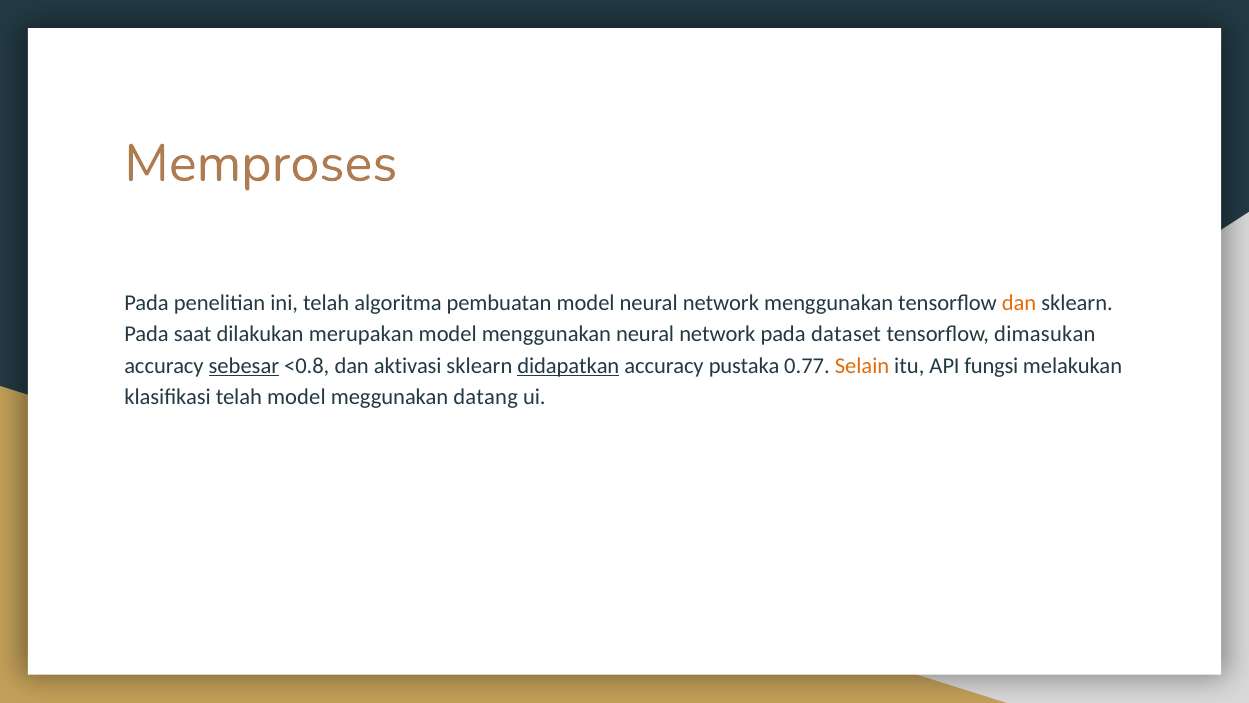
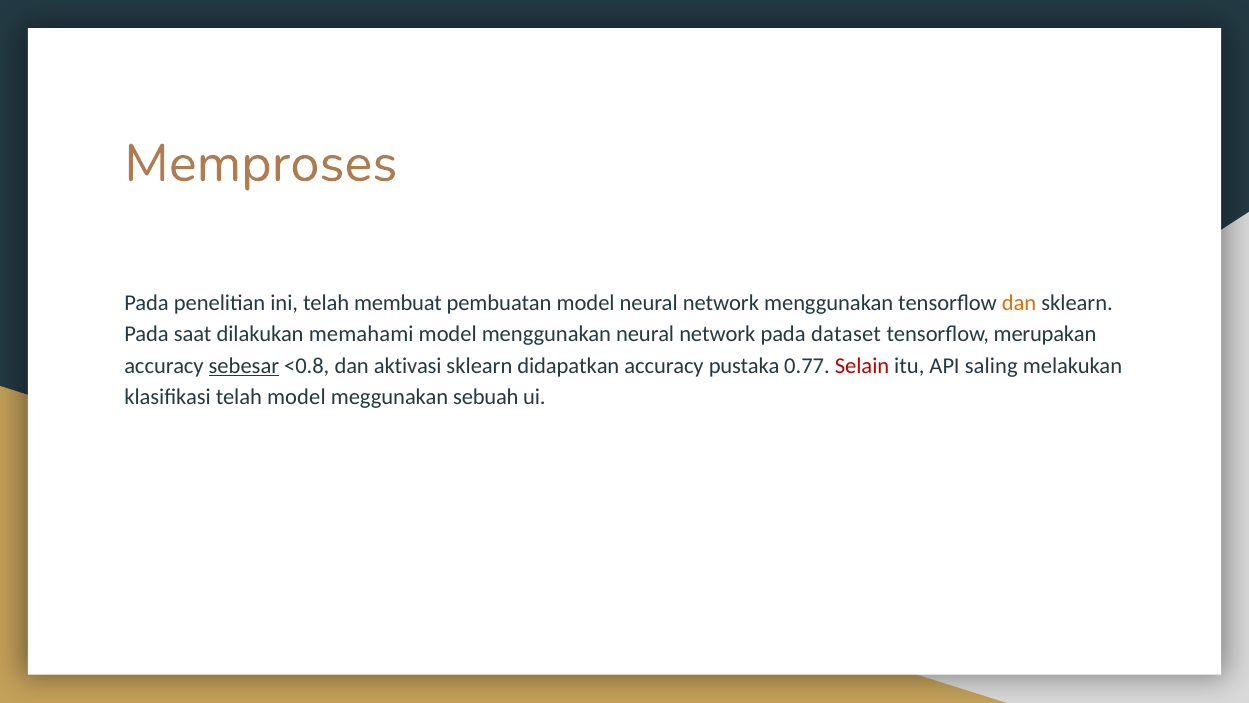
algoritma: algoritma -> membuat (398, 302)
merupakan: merupakan -> memahami (361, 334)
dimasukan: dimasukan -> merupakan (1045, 334)
didapatkan underline: present -> none (568, 366)
Selain colour: orange -> red (862, 366)
fungsi: fungsi -> saling (991, 366)
datang: datang -> sebuah (486, 397)
